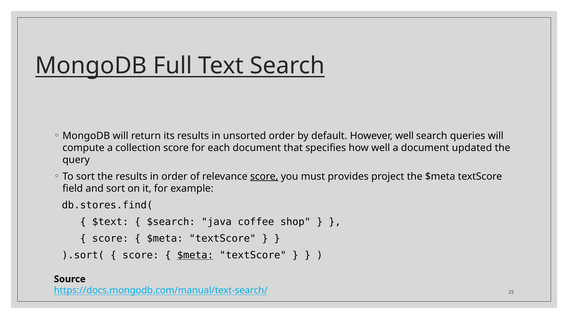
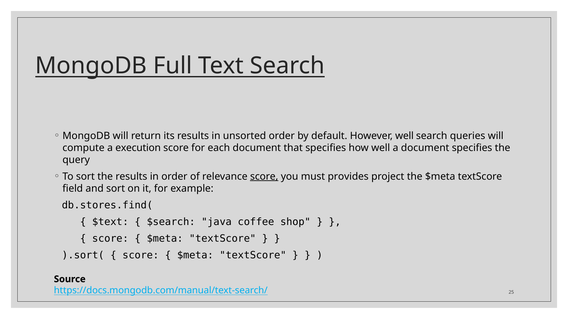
collection: collection -> execution (138, 148)
document updated: updated -> specifies (472, 148)
$meta underline: present -> none (195, 256)
